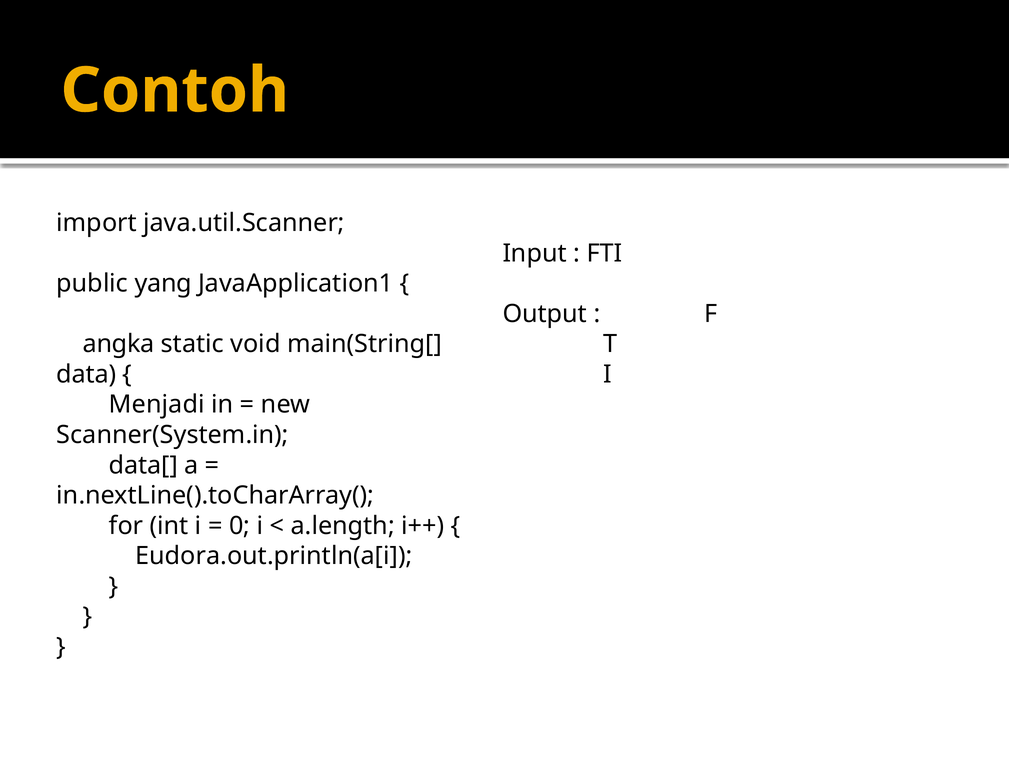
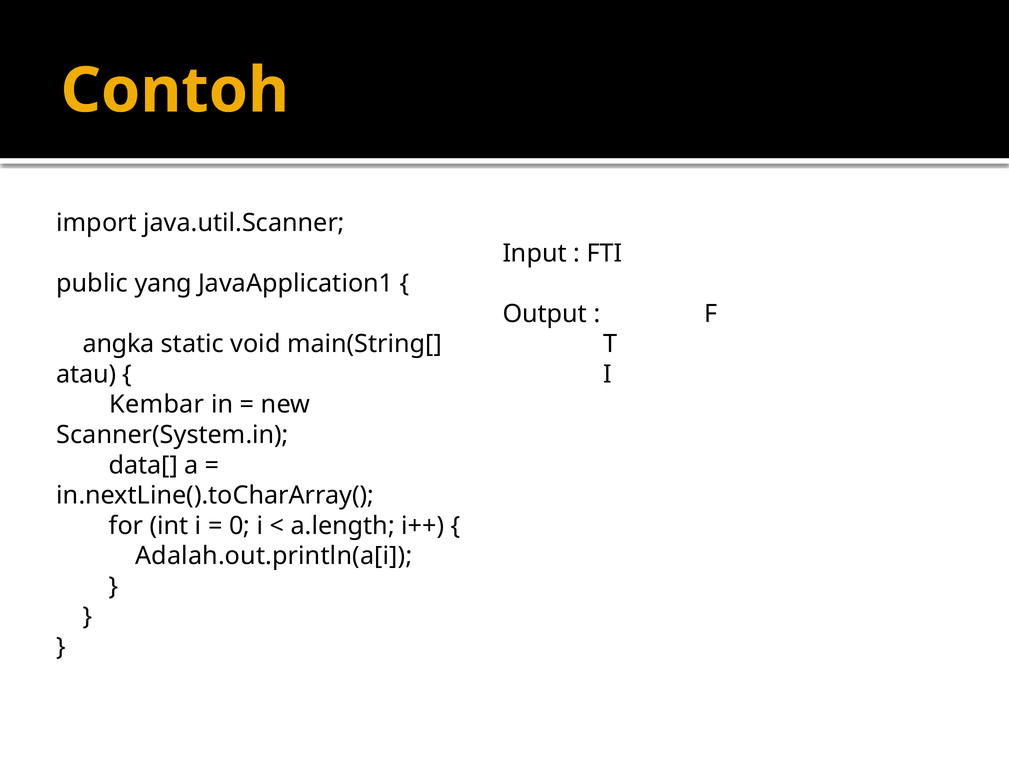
data: data -> atau (86, 374)
Menjadi: Menjadi -> Kembar (157, 404)
Eudora.out.println(a[i: Eudora.out.println(a[i -> Adalah.out.println(a[i (274, 556)
